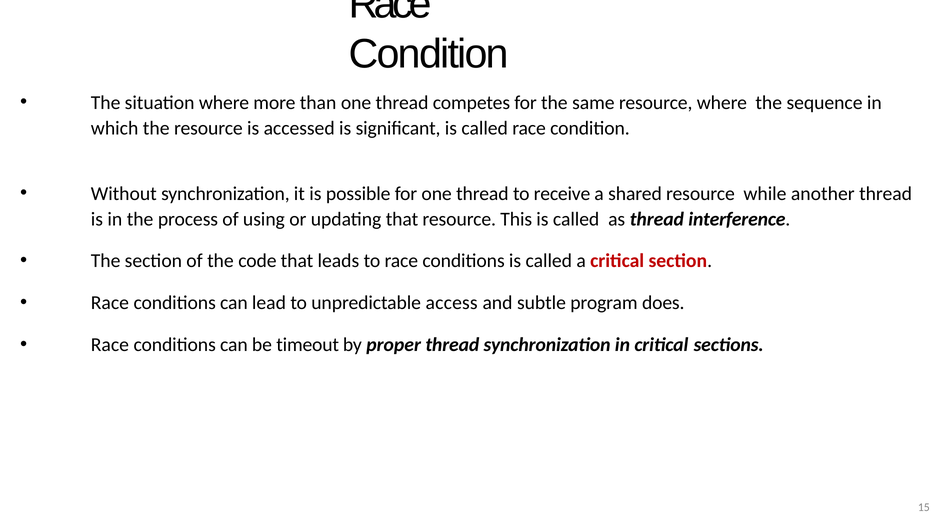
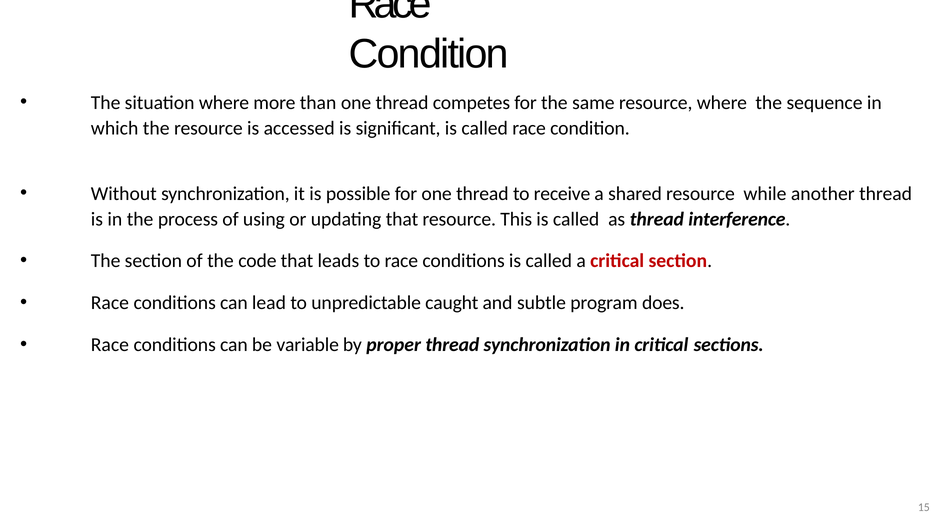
access: access -> caught (452, 302)
timeout: timeout -> variable (308, 344)
